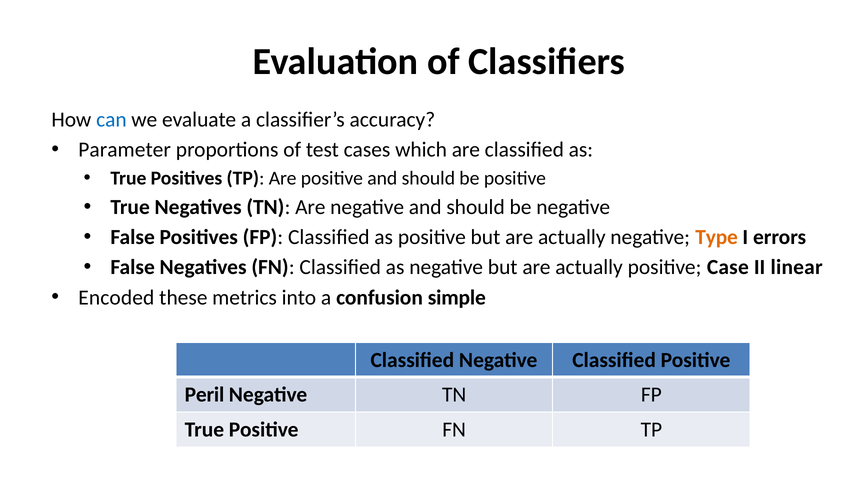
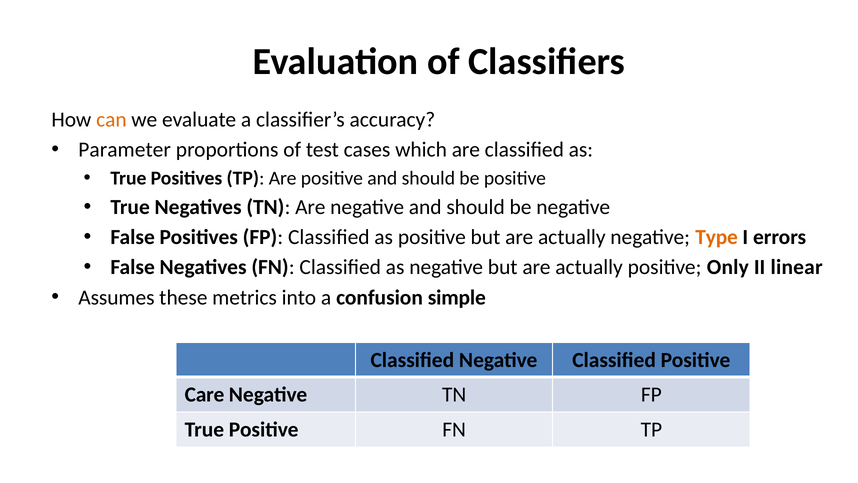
can colour: blue -> orange (111, 120)
Case: Case -> Only (728, 267)
Encoded: Encoded -> Assumes (116, 297)
Peril: Peril -> Care (205, 394)
